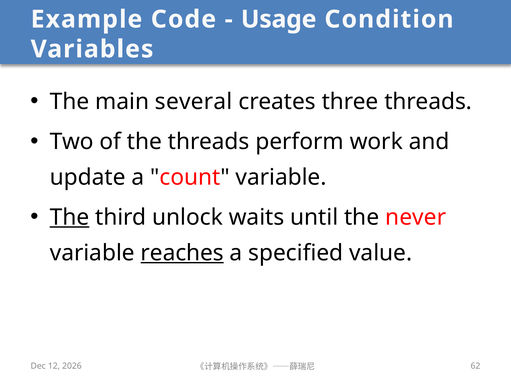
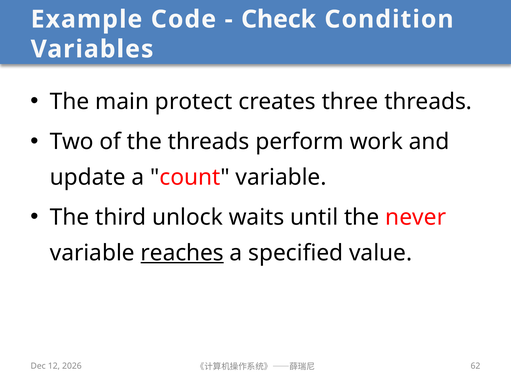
Usage: Usage -> Check (279, 19)
several: several -> protect (194, 101)
The underline: present -> none (70, 217)
